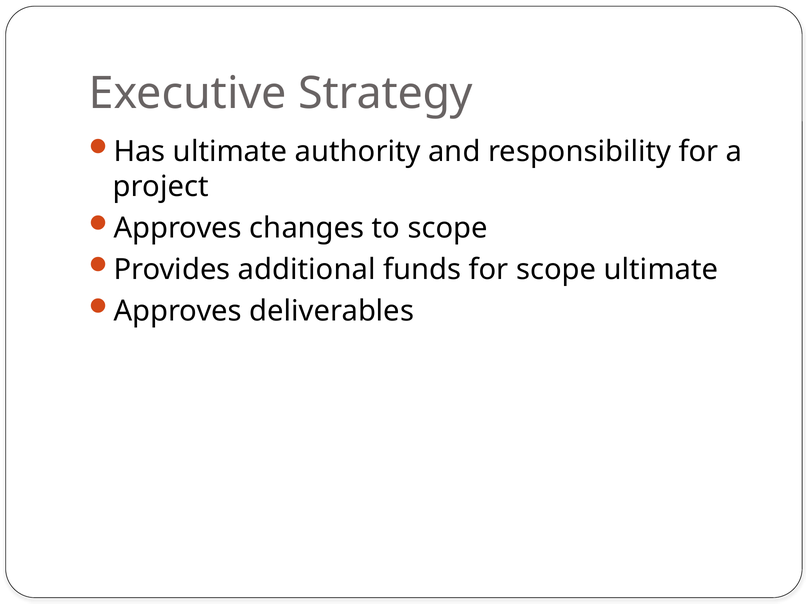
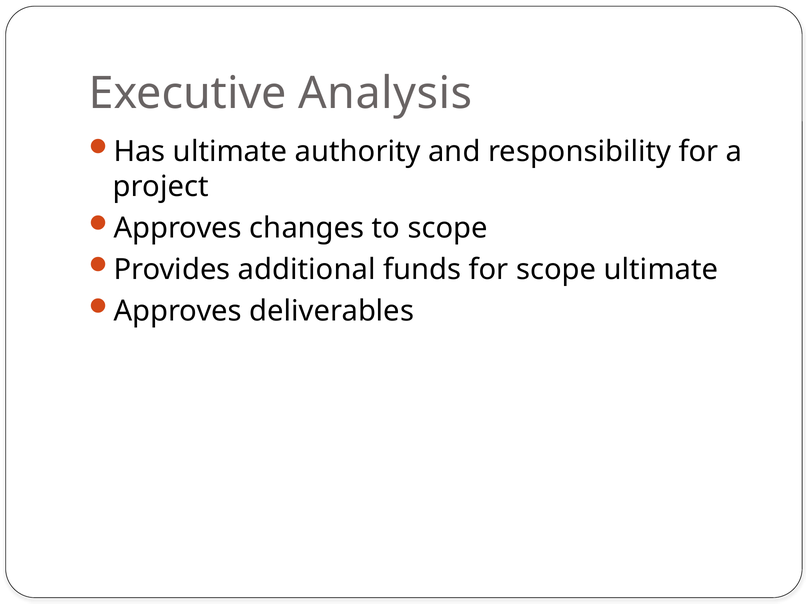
Strategy: Strategy -> Analysis (385, 93)
